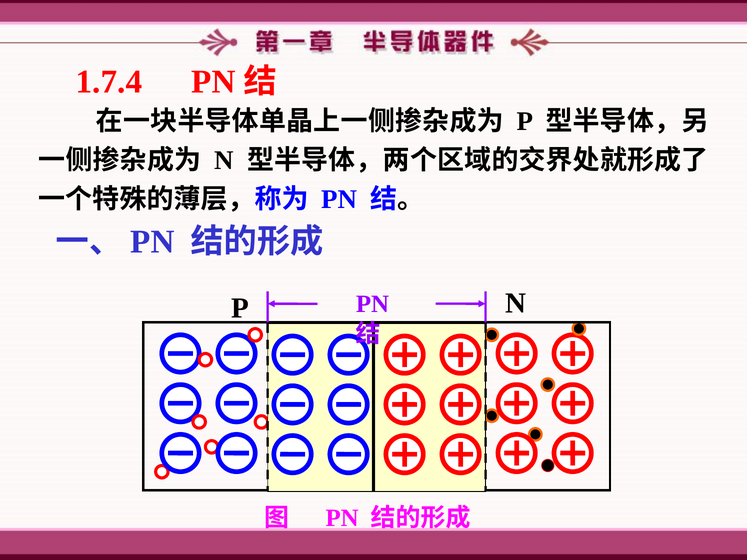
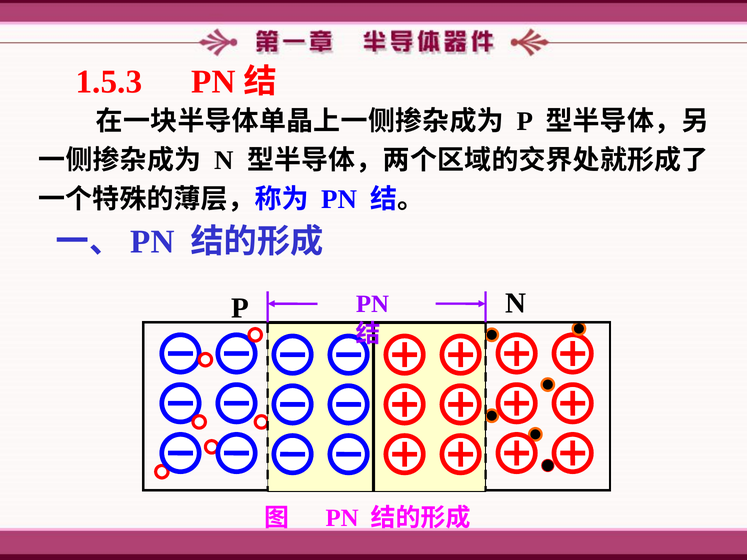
1.7.4: 1.7.4 -> 1.5.3 (109, 82)
